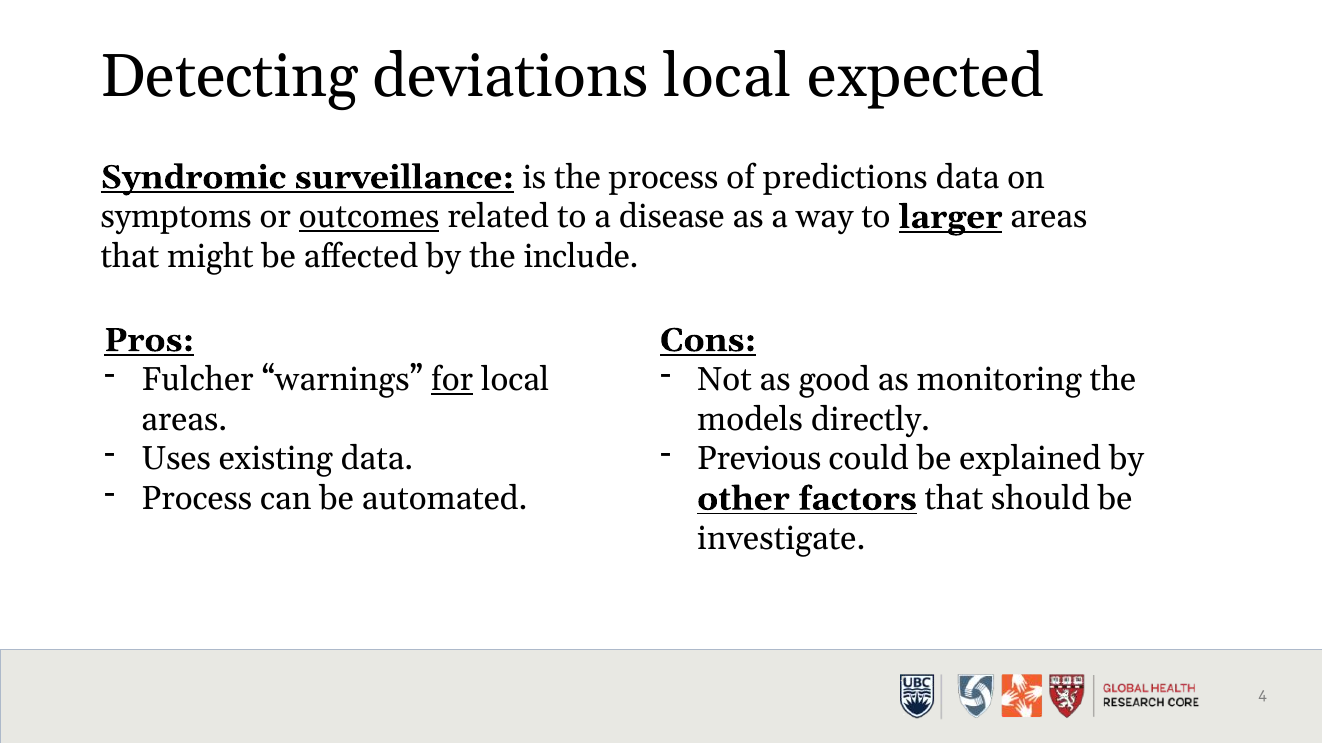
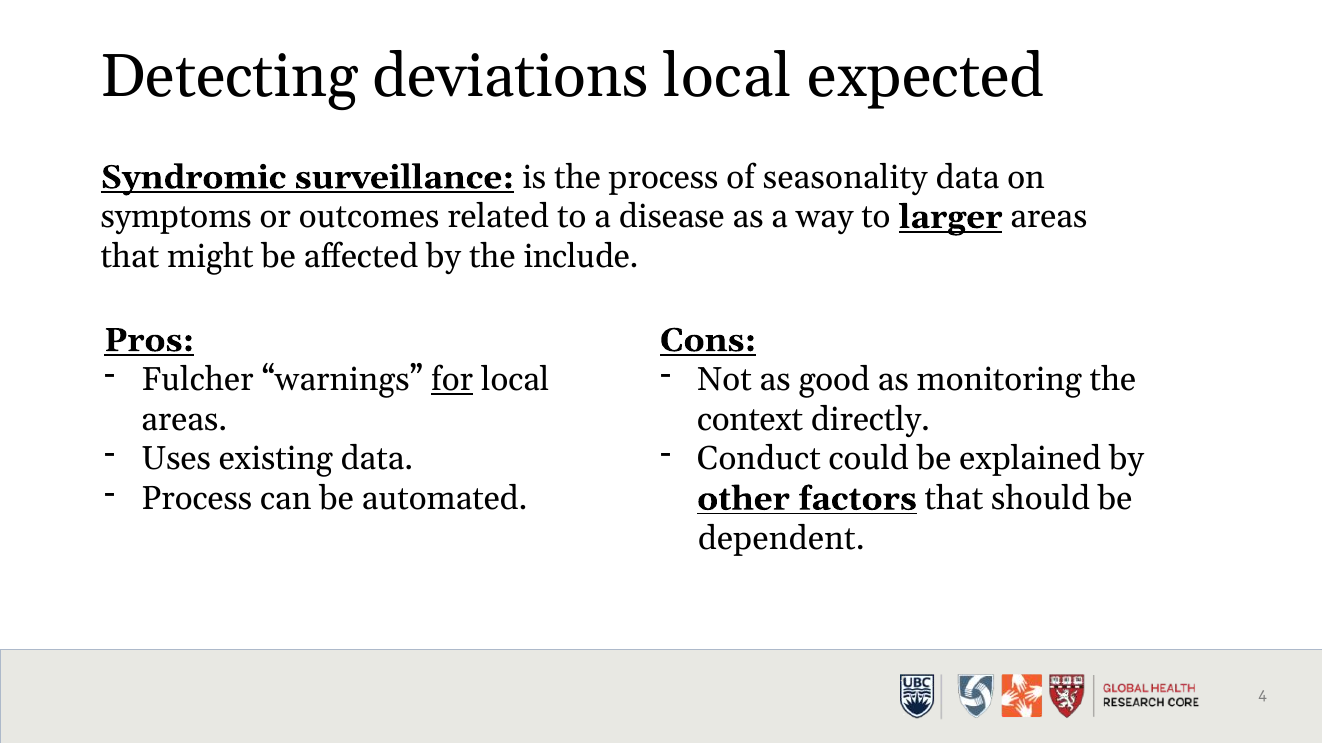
predictions: predictions -> seasonality (845, 178)
outcomes underline: present -> none (369, 217)
models: models -> context (750, 420)
Previous: Previous -> Conduct (759, 459)
investigate: investigate -> dependent (781, 539)
